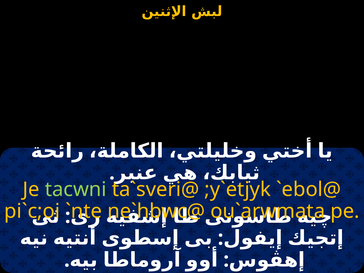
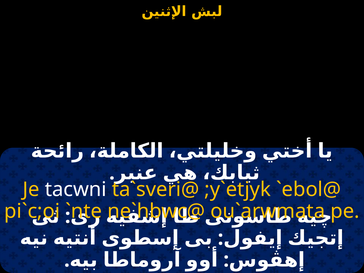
tacwni colour: light green -> white (76, 189)
